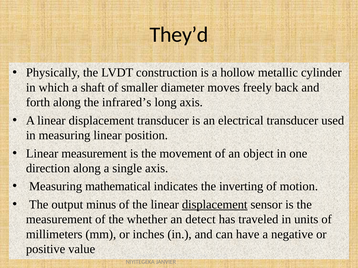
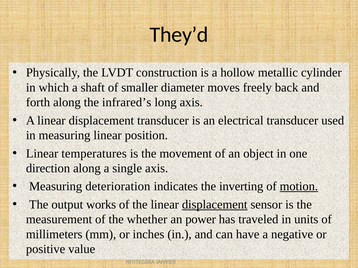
Linear measurement: measurement -> temperatures (94, 154)
mathematical: mathematical -> deterioration (118, 187)
motion underline: none -> present (299, 187)
minus: minus -> works (101, 205)
detect: detect -> power (201, 220)
